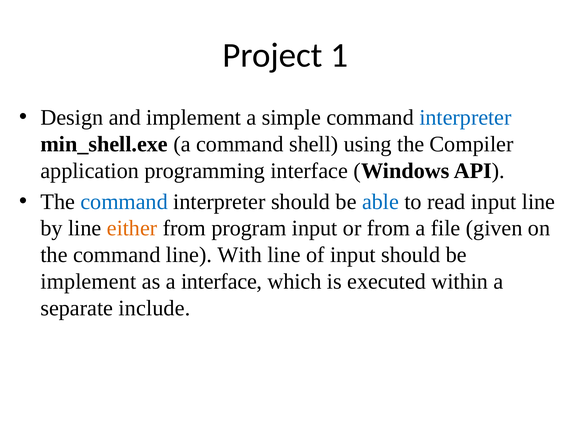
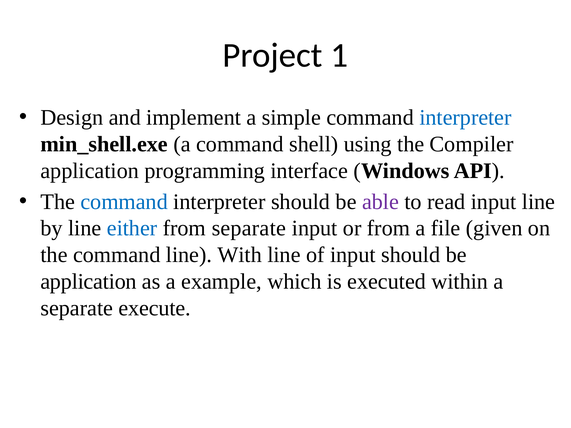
able colour: blue -> purple (380, 202)
either colour: orange -> blue (132, 228)
from program: program -> separate (249, 228)
implement: implement -> application (89, 282)
a interface: interface -> example (222, 282)
include: include -> execute (155, 308)
